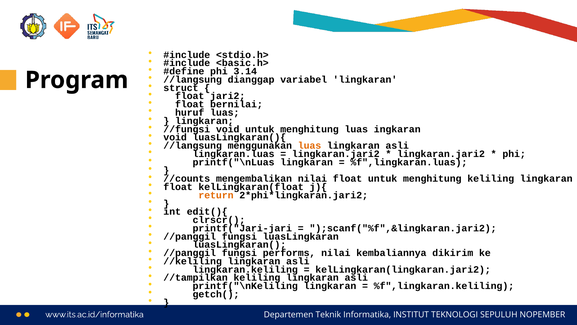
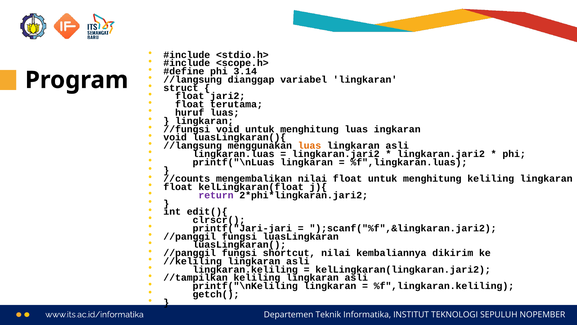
<basic.h>: <basic.h> -> <scope.h> (242, 63)
bernilai: bernilai -> terutama (236, 104)
return colour: orange -> purple (216, 195)
performs: performs -> shortcut (289, 253)
